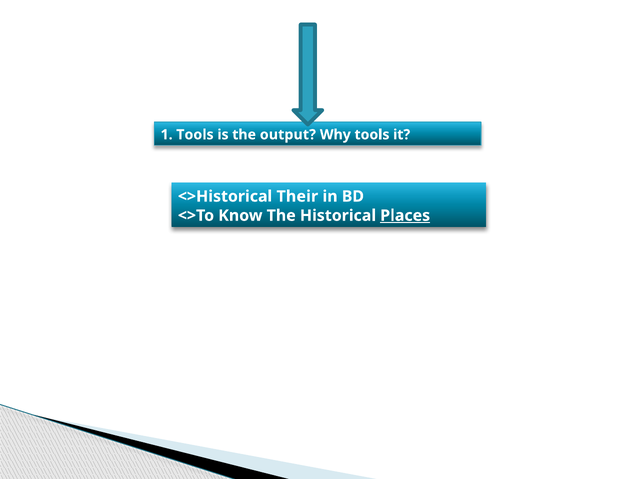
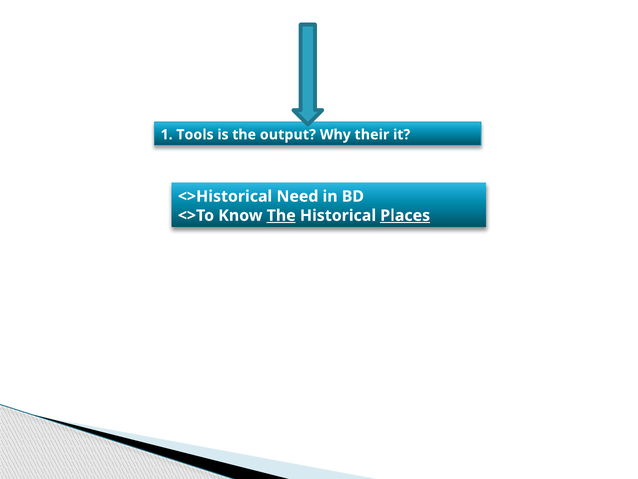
Why tools: tools -> their (372, 135)
Their: Their -> Need (297, 196)
The underline: none -> present (281, 215)
